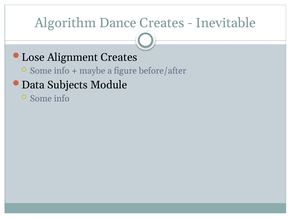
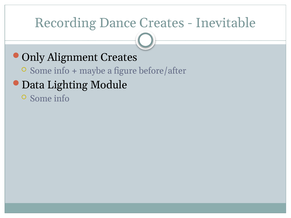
Algorithm: Algorithm -> Recording (65, 23)
Lose: Lose -> Only (33, 57)
Subjects: Subjects -> Lighting (67, 85)
